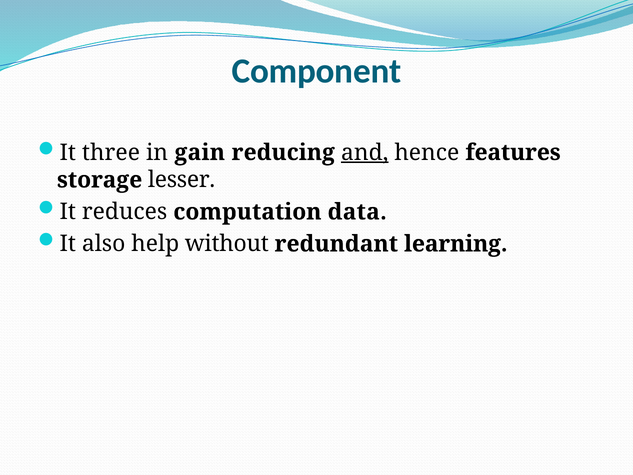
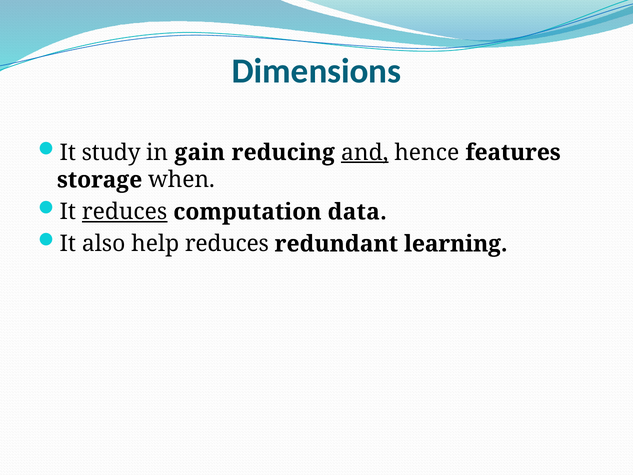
Component: Component -> Dimensions (317, 71)
three: three -> study (111, 152)
lesser: lesser -> when (181, 180)
reduces underline: none -> present (125, 212)
help without: without -> reduces (227, 244)
